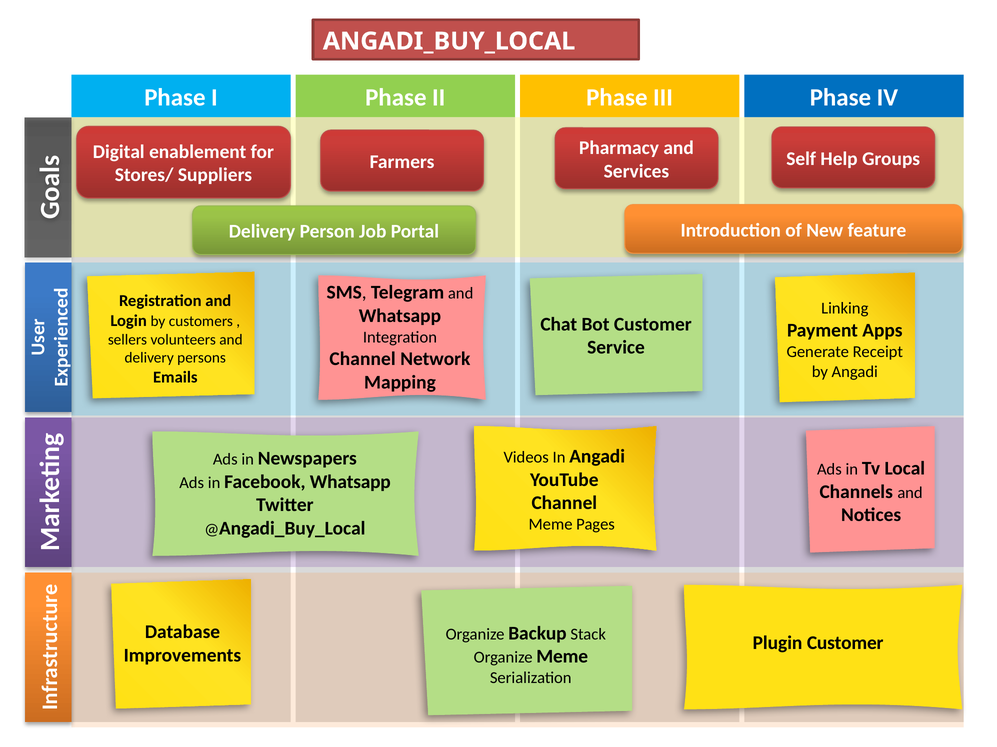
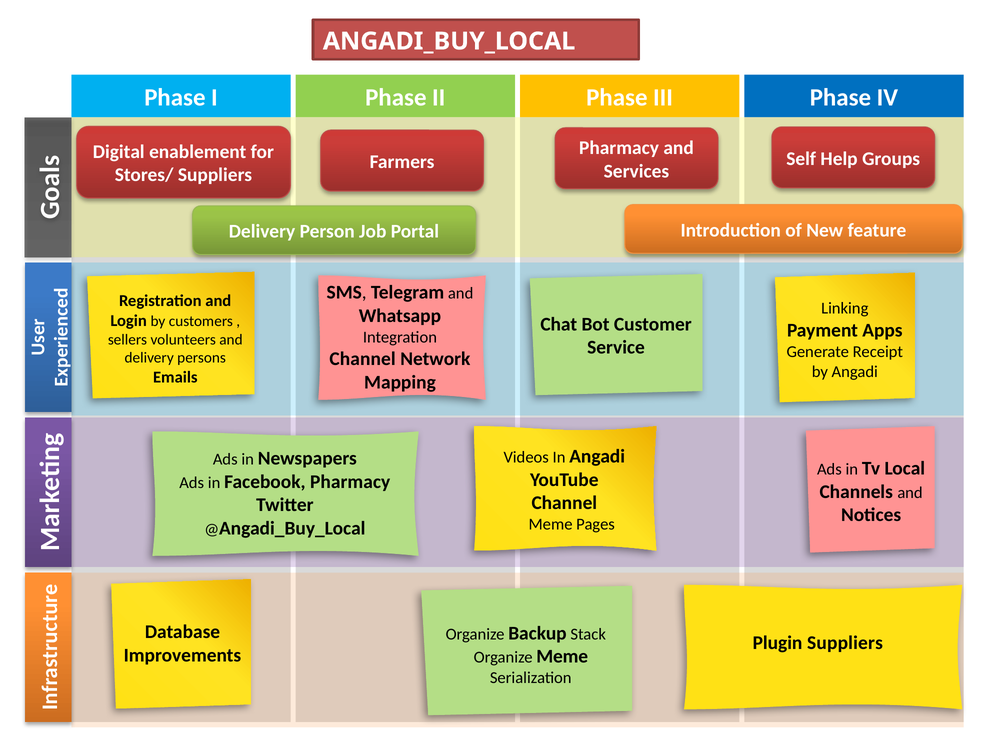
Facebook Whatsapp: Whatsapp -> Pharmacy (350, 482)
Plugin Customer: Customer -> Suppliers (845, 643)
